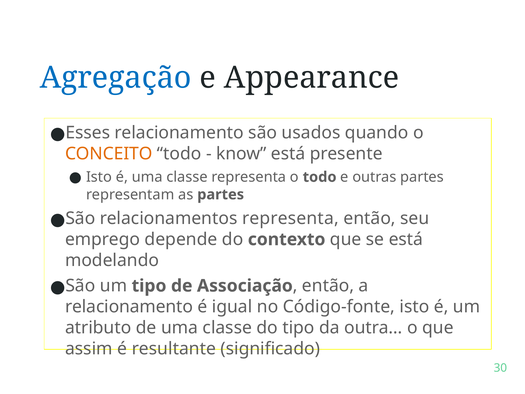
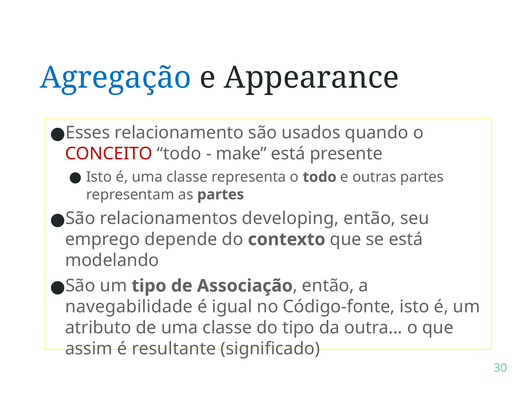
CONCEITO colour: orange -> red (109, 153)
know: know -> make (241, 153)
relacionamentos representa: representa -> developing (290, 218)
relacionamento: relacionamento -> navegabilidade (129, 307)
